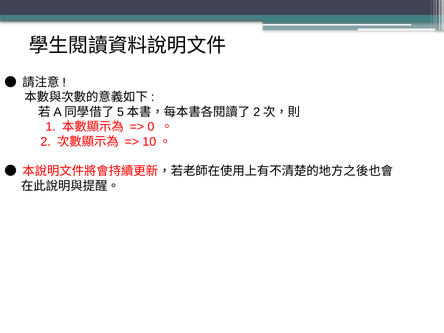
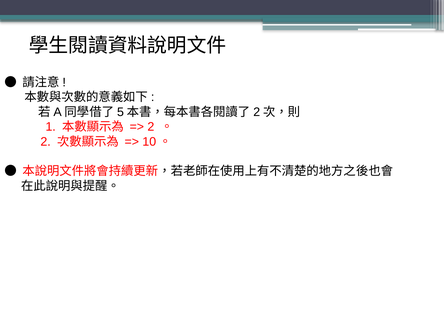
0: 0 -> 2 (151, 127)
